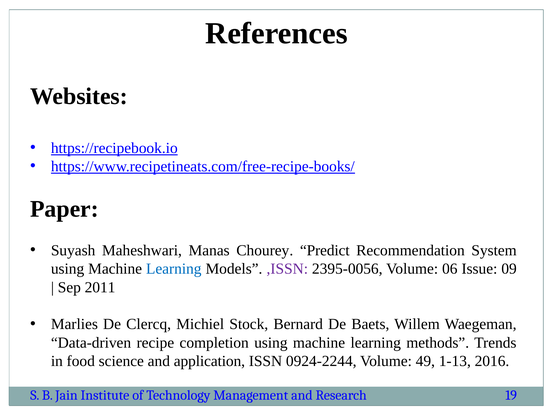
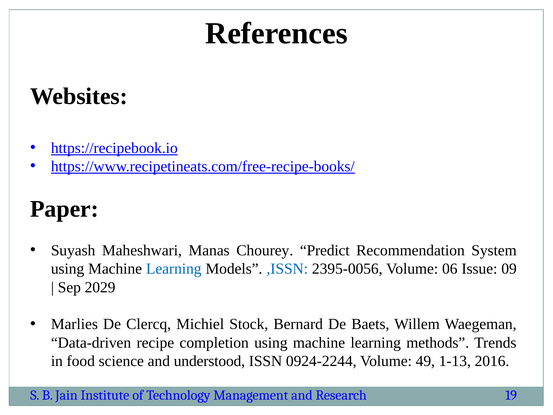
,ISSN colour: purple -> blue (287, 269)
2011: 2011 -> 2029 (100, 287)
application: application -> understood (209, 361)
